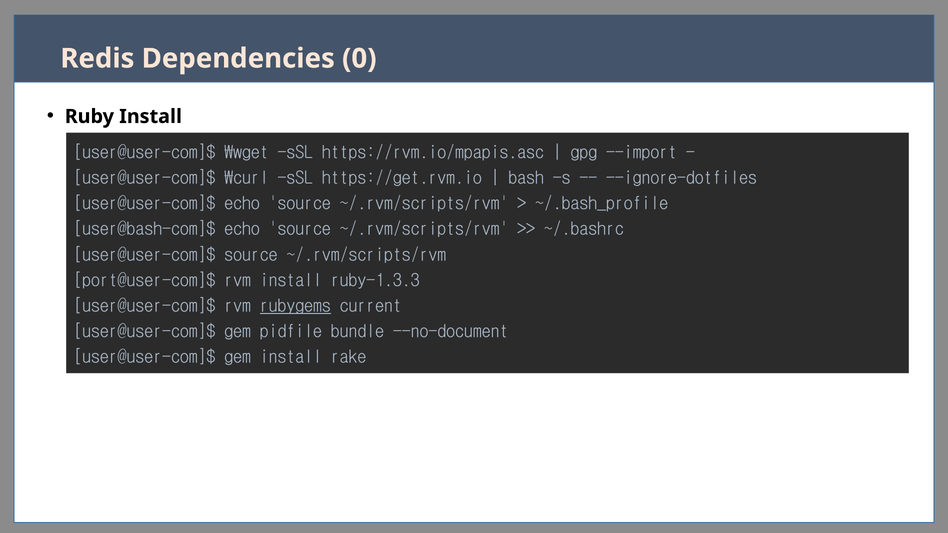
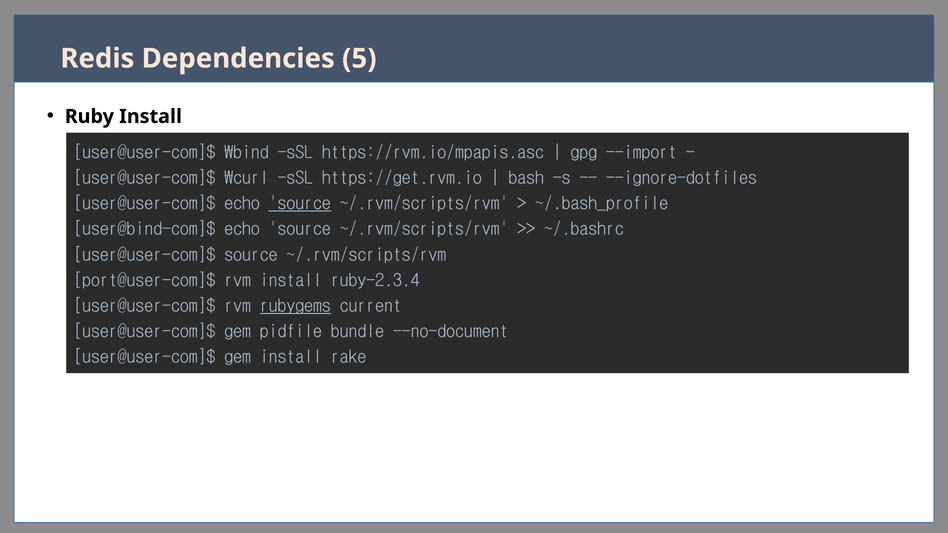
0: 0 -> 5 (359, 59)
\wget: \wget -> \bind (246, 152)
source underline: none -> present (300, 204)
user@bash-com]$: user@bash-com]$ -> user@bind-com]$ (144, 229)
ruby-1.3.3: ruby-1.3.3 -> ruby-2.3.4 (375, 280)
